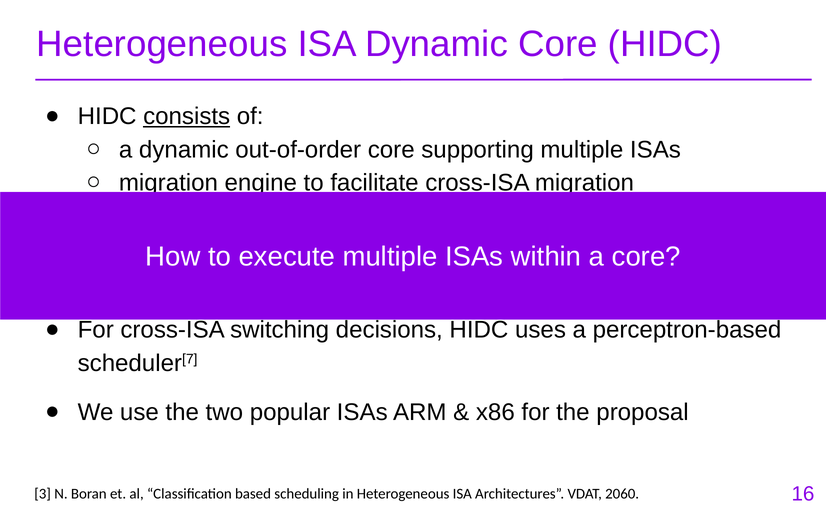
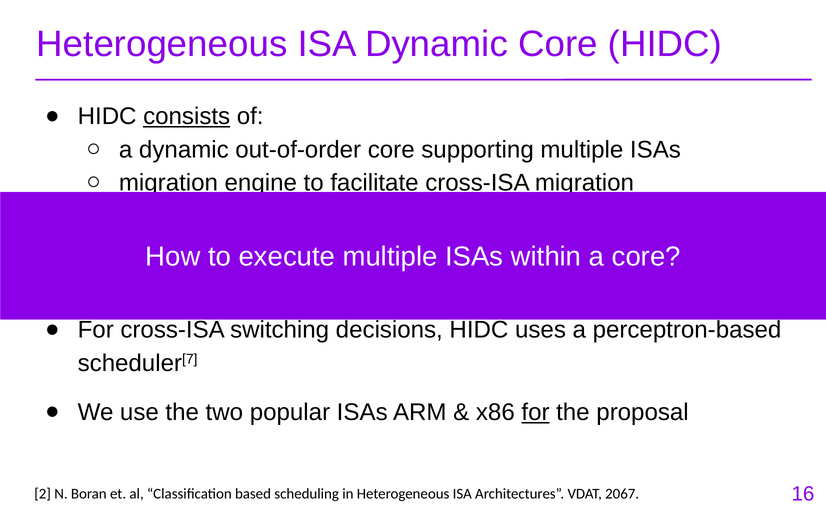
for underline: none -> present (536, 412)
3: 3 -> 2 (43, 494)
2060: 2060 -> 2067 (622, 494)
